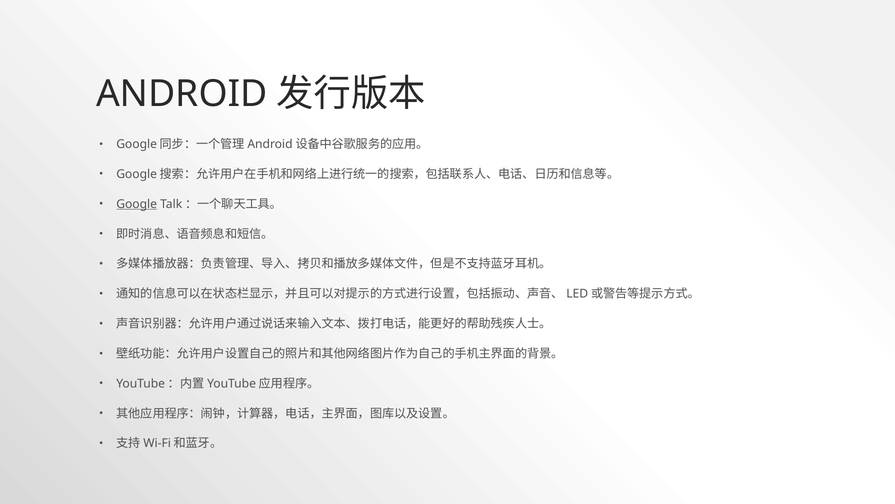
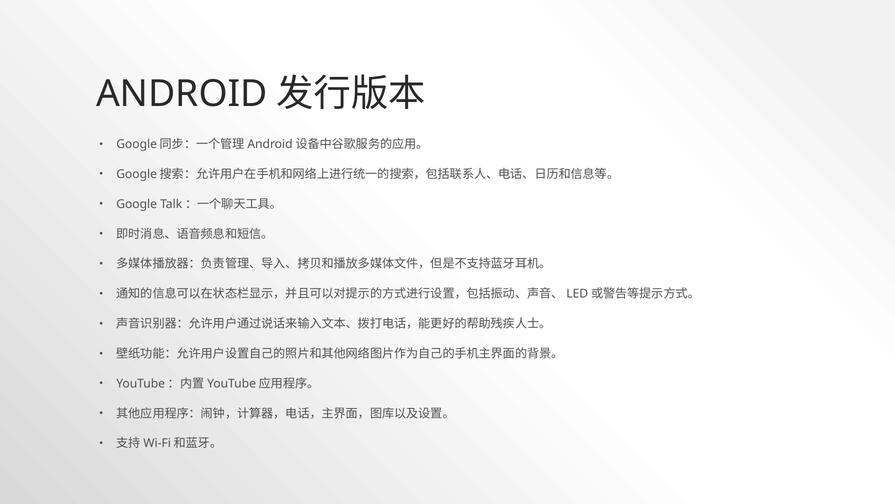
Google underline: present -> none (137, 204)
